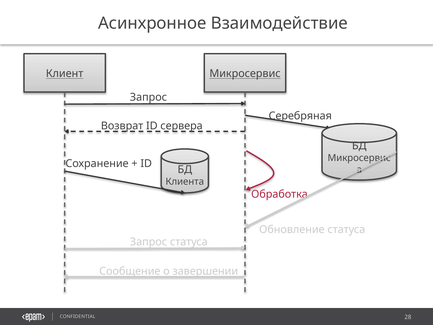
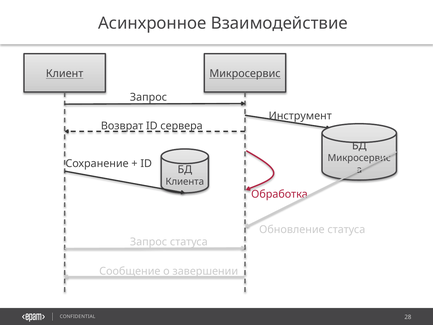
Серебряная: Серебряная -> Инструмент (300, 116)
